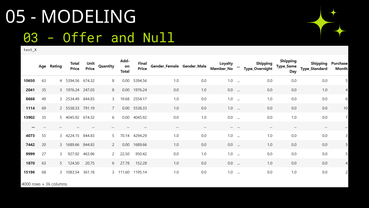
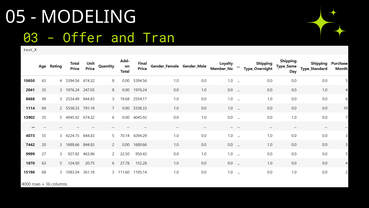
Null: Null -> Tran (159, 38)
